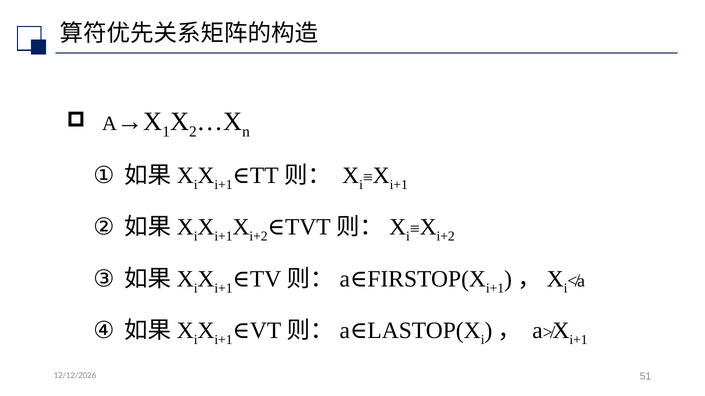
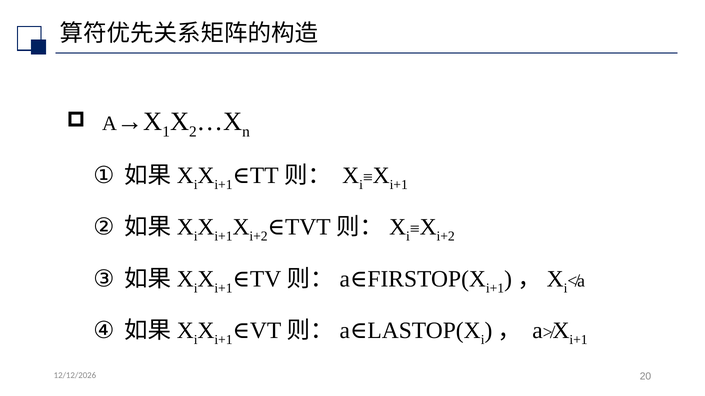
51: 51 -> 20 (645, 377)
